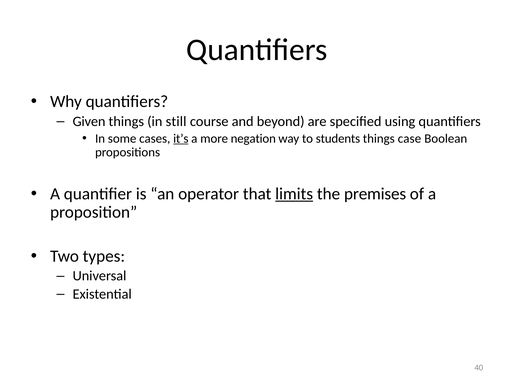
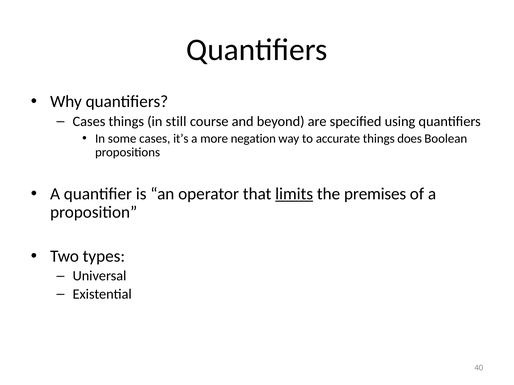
Given: Given -> Cases (89, 121)
it’s underline: present -> none (181, 139)
students: students -> accurate (338, 139)
case: case -> does (410, 139)
